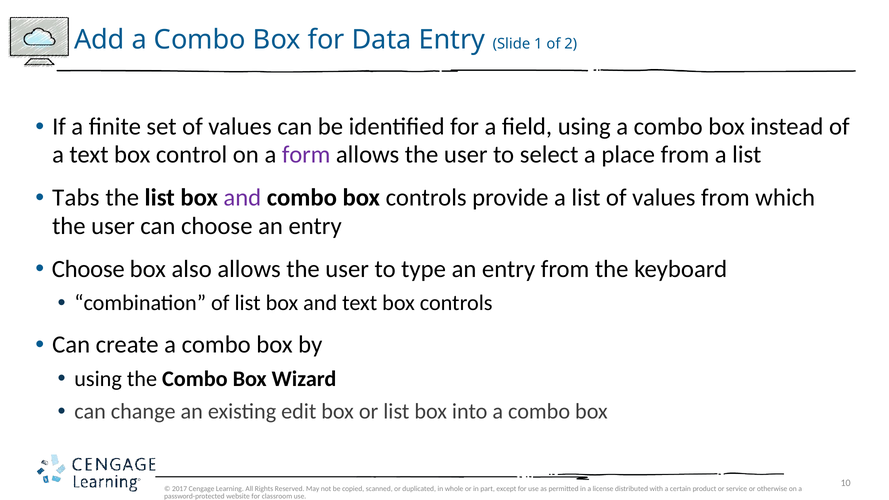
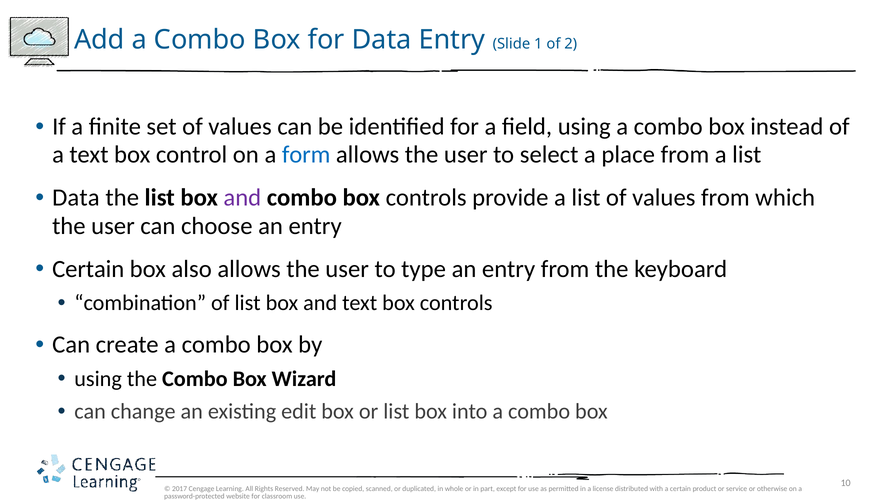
form colour: purple -> blue (306, 155)
Tabs: Tabs -> Data (76, 198)
Choose: Choose -> Certain (88, 269)
